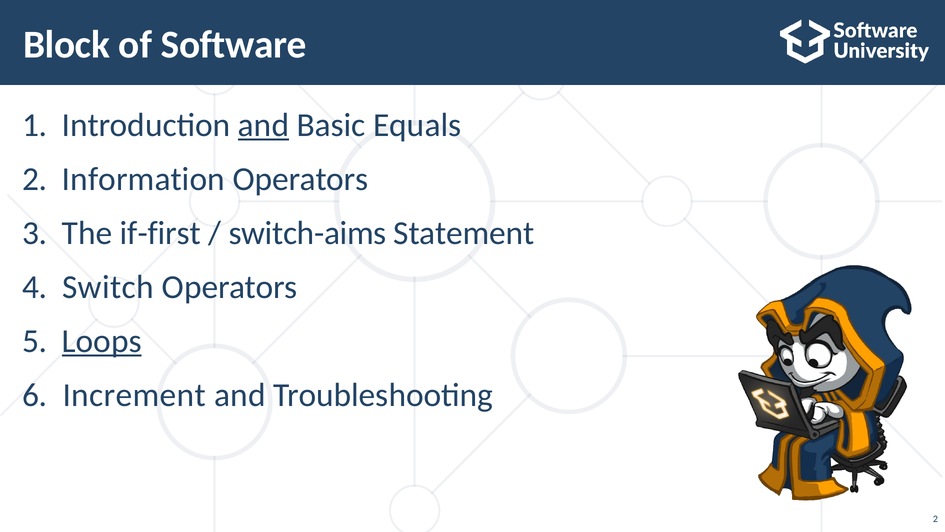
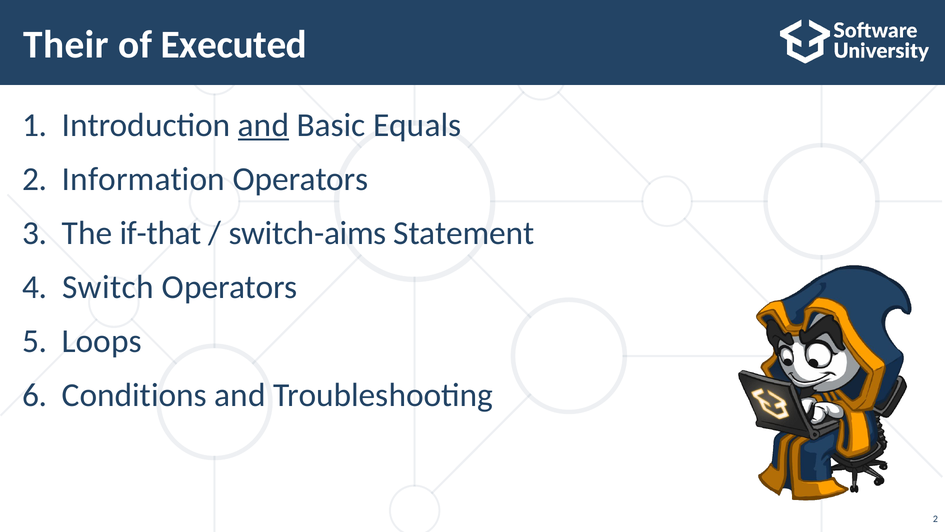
Block: Block -> Their (66, 45)
Software: Software -> Executed (234, 45)
if-first: if-first -> if-that (161, 233)
Loops underline: present -> none (102, 341)
Increment: Increment -> Conditions (134, 395)
